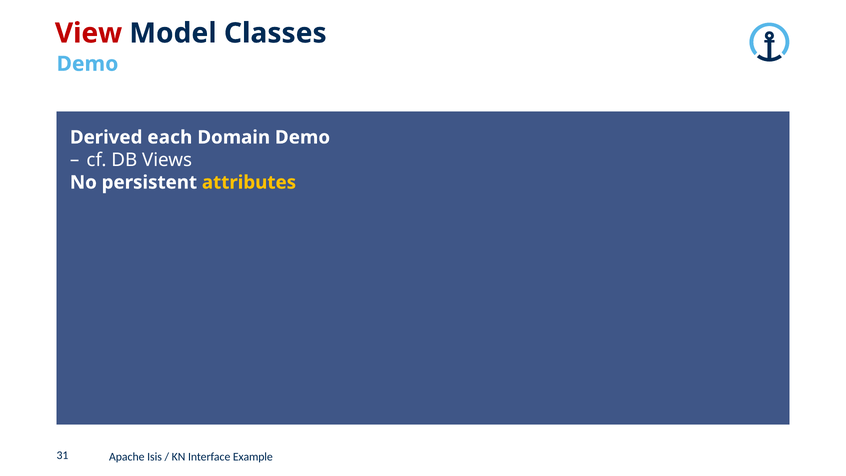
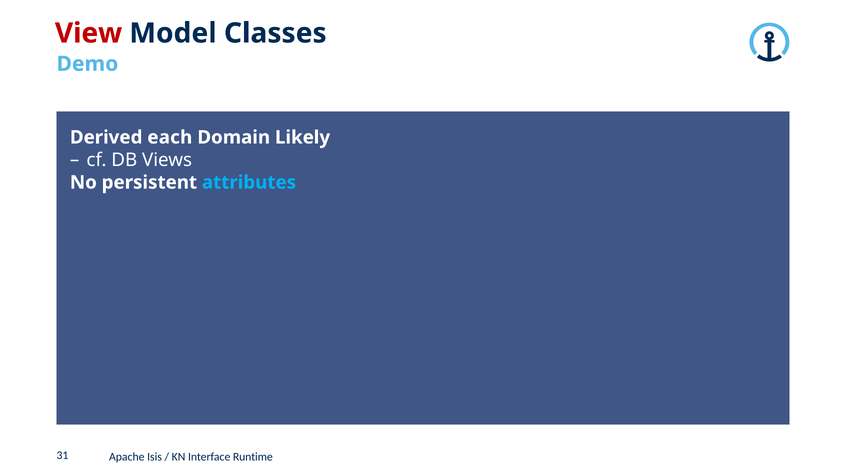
Domain Demo: Demo -> Likely (303, 137)
attributes colour: yellow -> light blue (249, 182)
Example: Example -> Runtime (253, 457)
